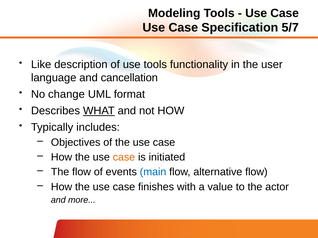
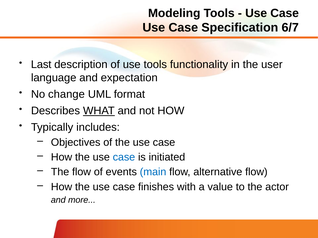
5/7: 5/7 -> 6/7 (290, 28)
Like: Like -> Last (41, 65)
cancellation: cancellation -> expectation (129, 78)
case colour: orange -> blue (124, 157)
